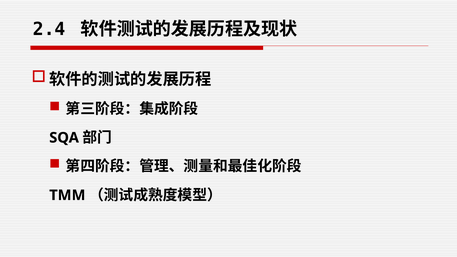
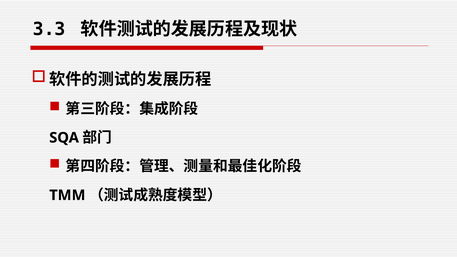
2.4: 2.4 -> 3.3 (49, 29)
